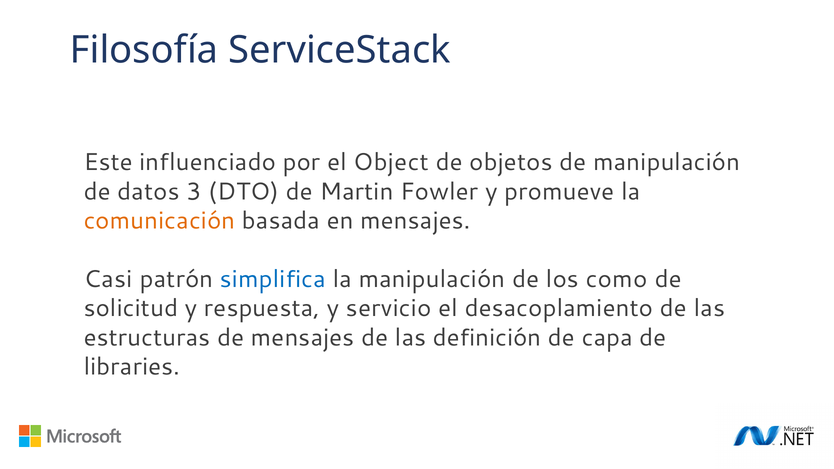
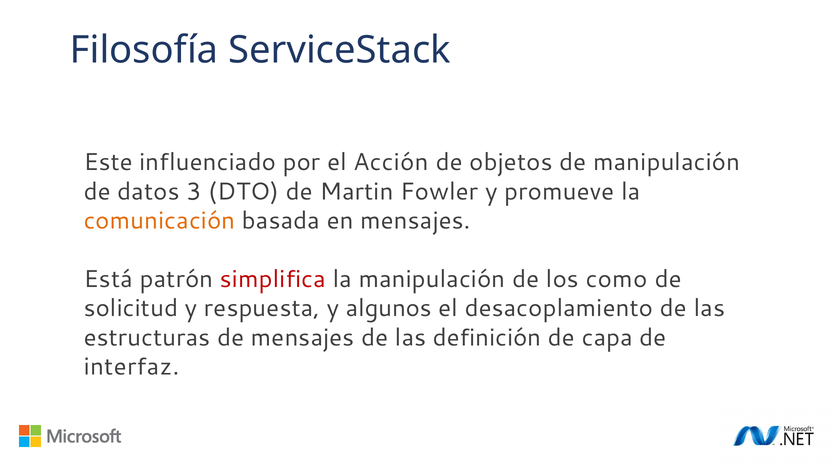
Object: Object -> Acción (391, 162)
Casi: Casi -> Está (108, 279)
simplifica colour: blue -> red (273, 279)
servicio: servicio -> algunos (389, 308)
libraries: libraries -> interfaz (132, 367)
